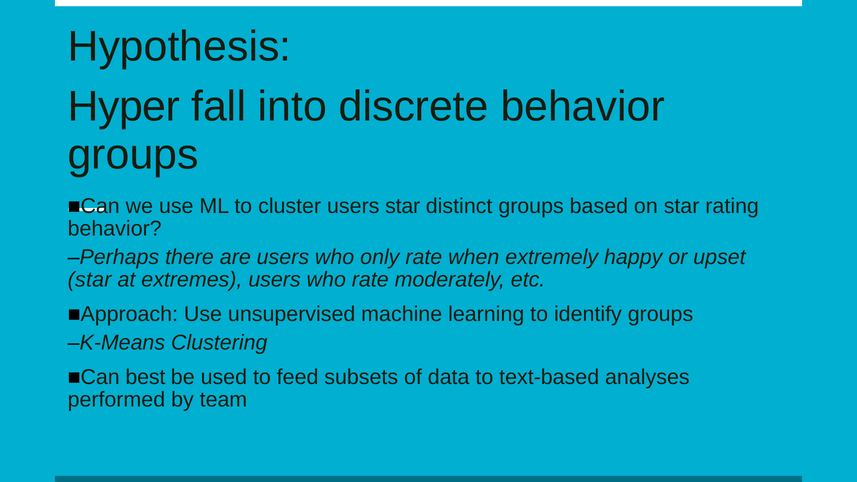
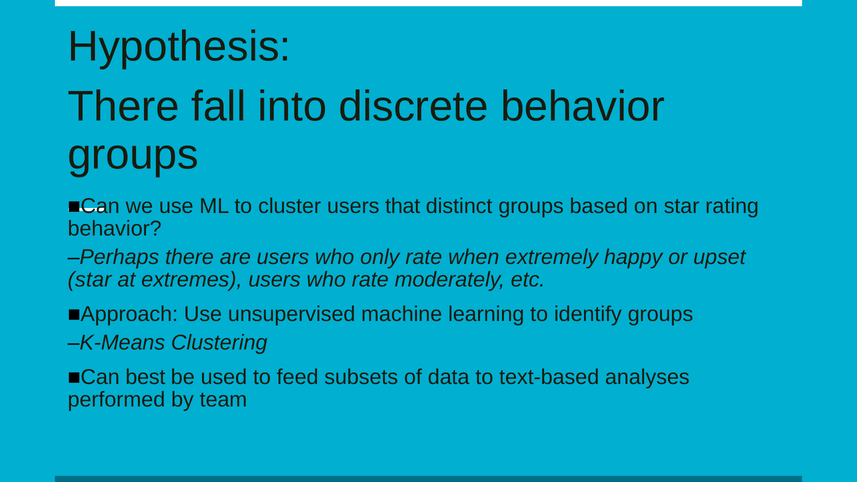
Hyper: Hyper -> There (124, 107)
users star: star -> that (403, 206)
